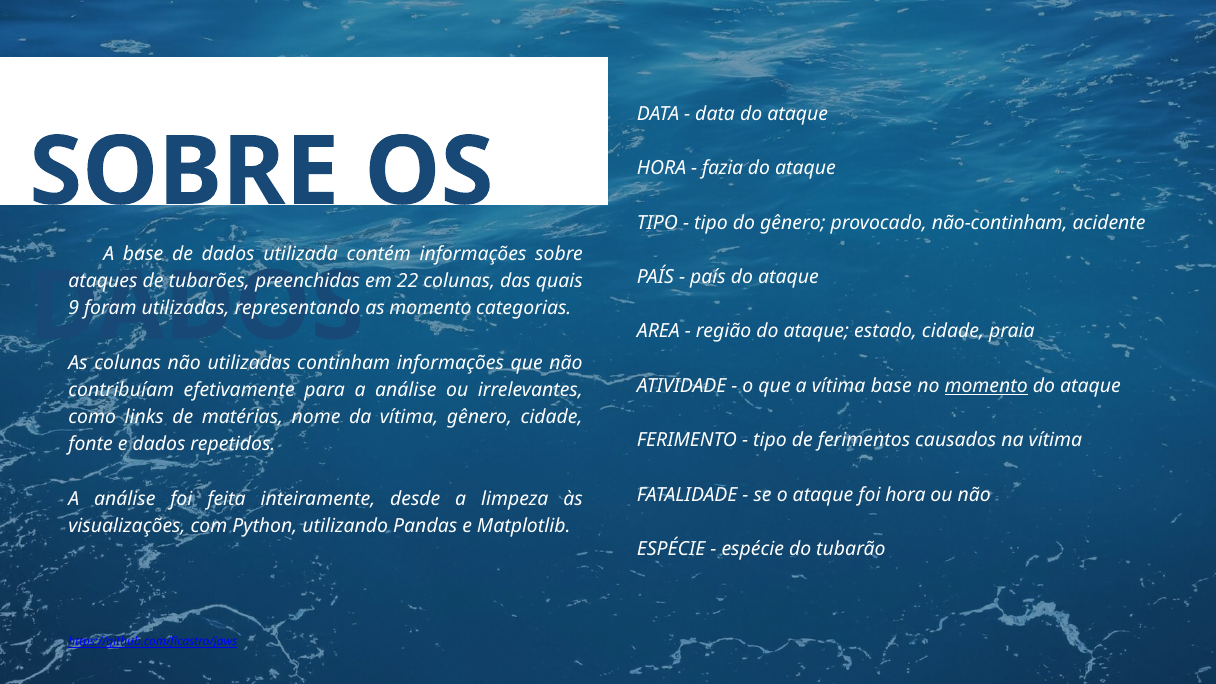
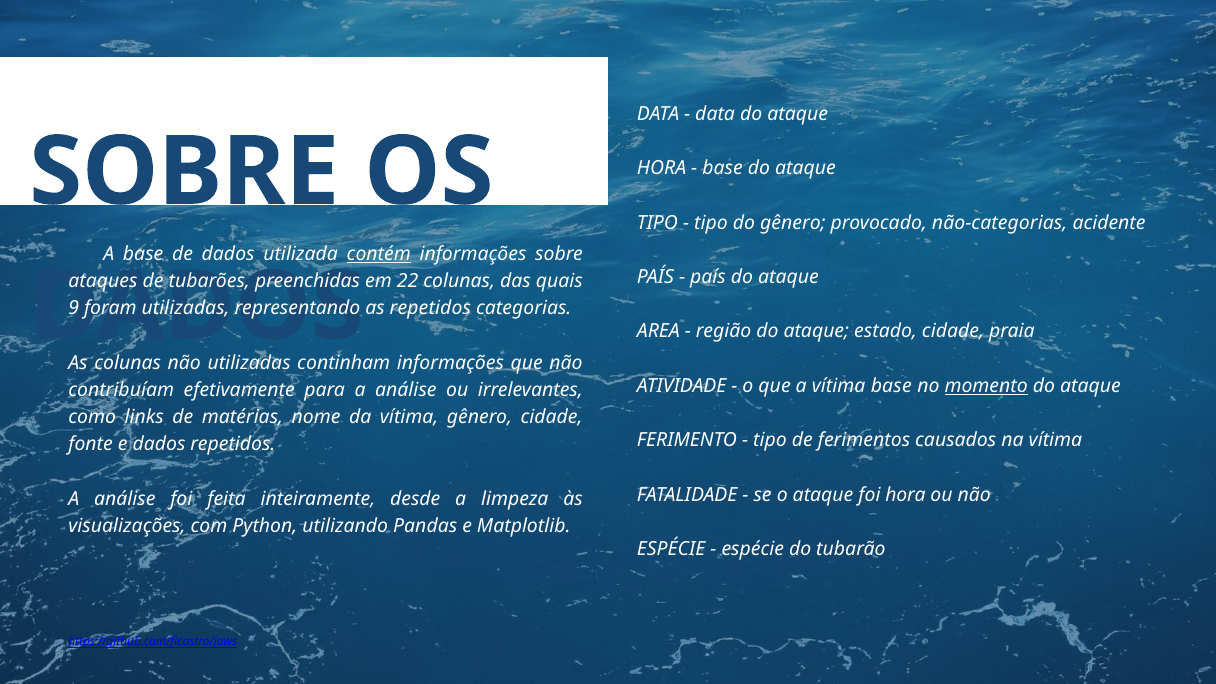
fazia: fazia -> base (723, 168)
não-continham: não-continham -> não-categorias (1000, 223)
contém underline: none -> present (379, 254)
as momento: momento -> repetidos (430, 308)
